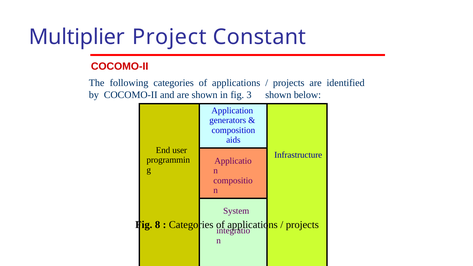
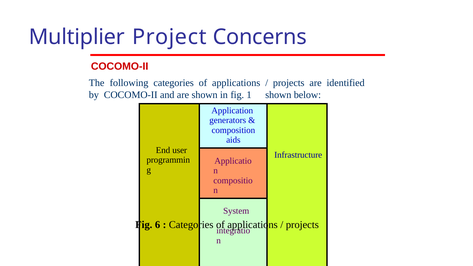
Constant: Constant -> Concerns (260, 37)
3: 3 -> 1 (249, 95)
8: 8 -> 6 (158, 225)
